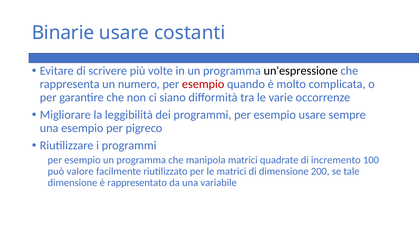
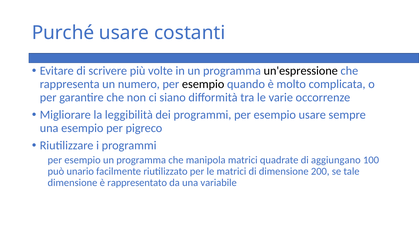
Binarie: Binarie -> Purché (63, 33)
esempio colour: red -> black (203, 84)
incremento: incremento -> aggiungano (336, 160)
valore: valore -> unario (80, 171)
